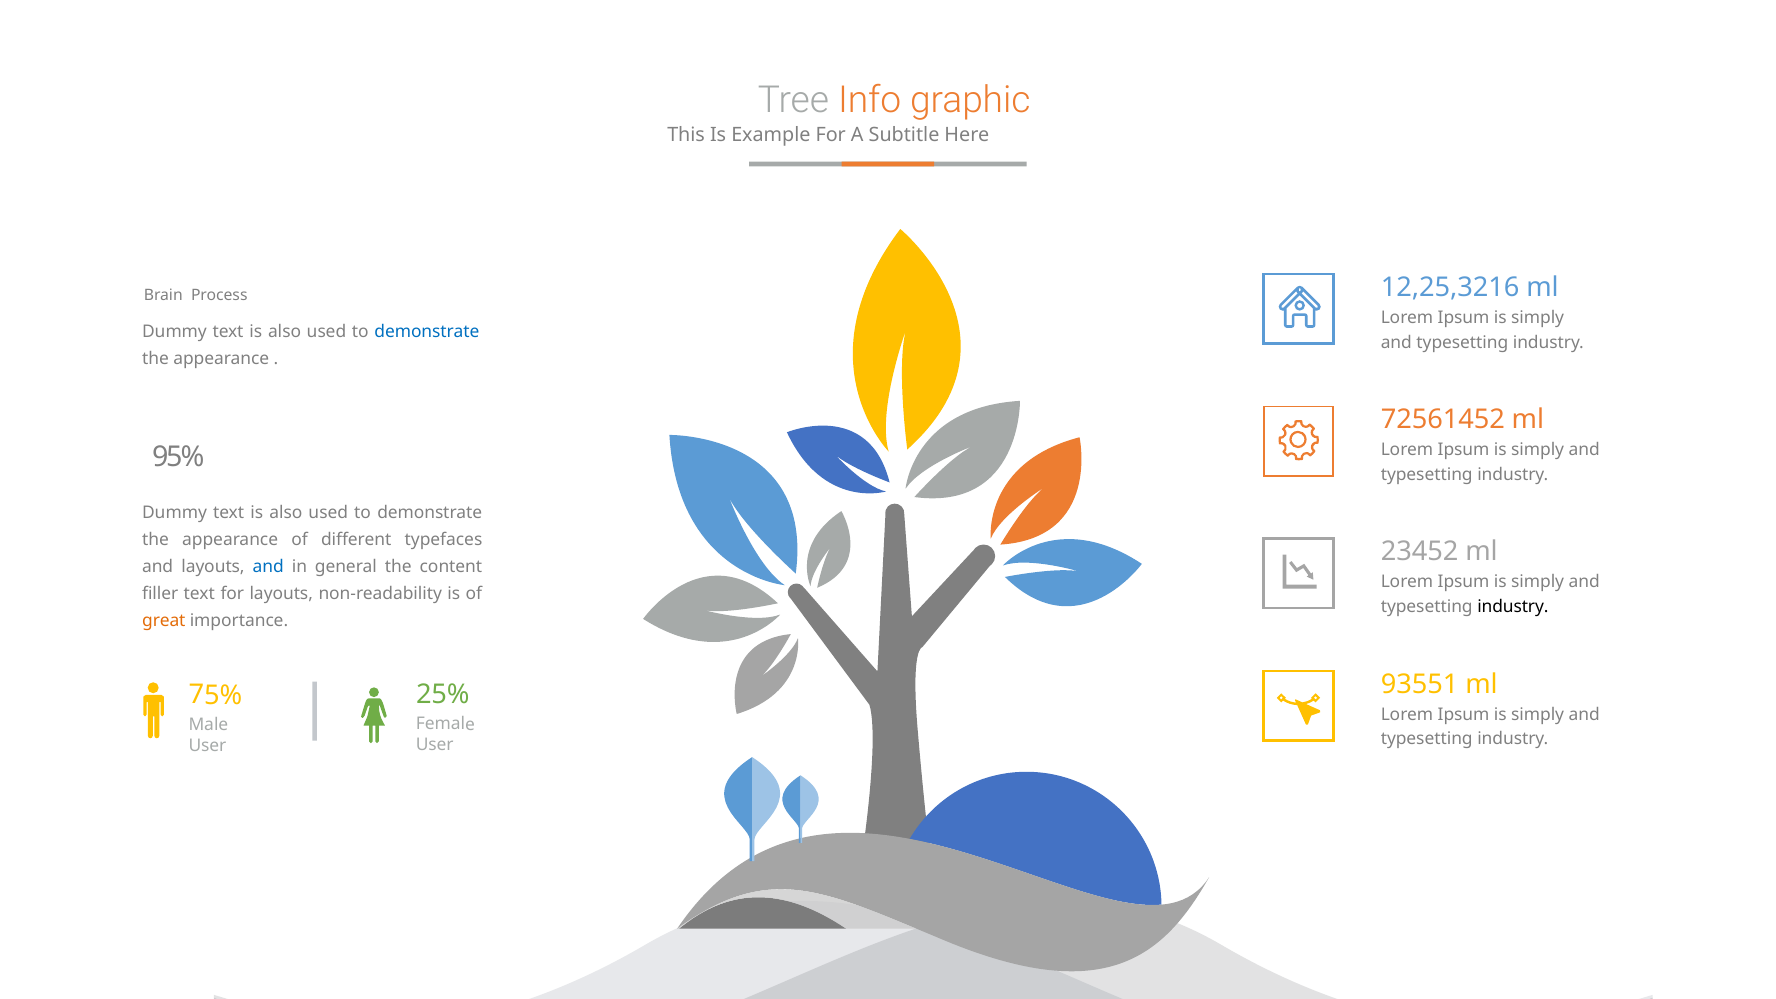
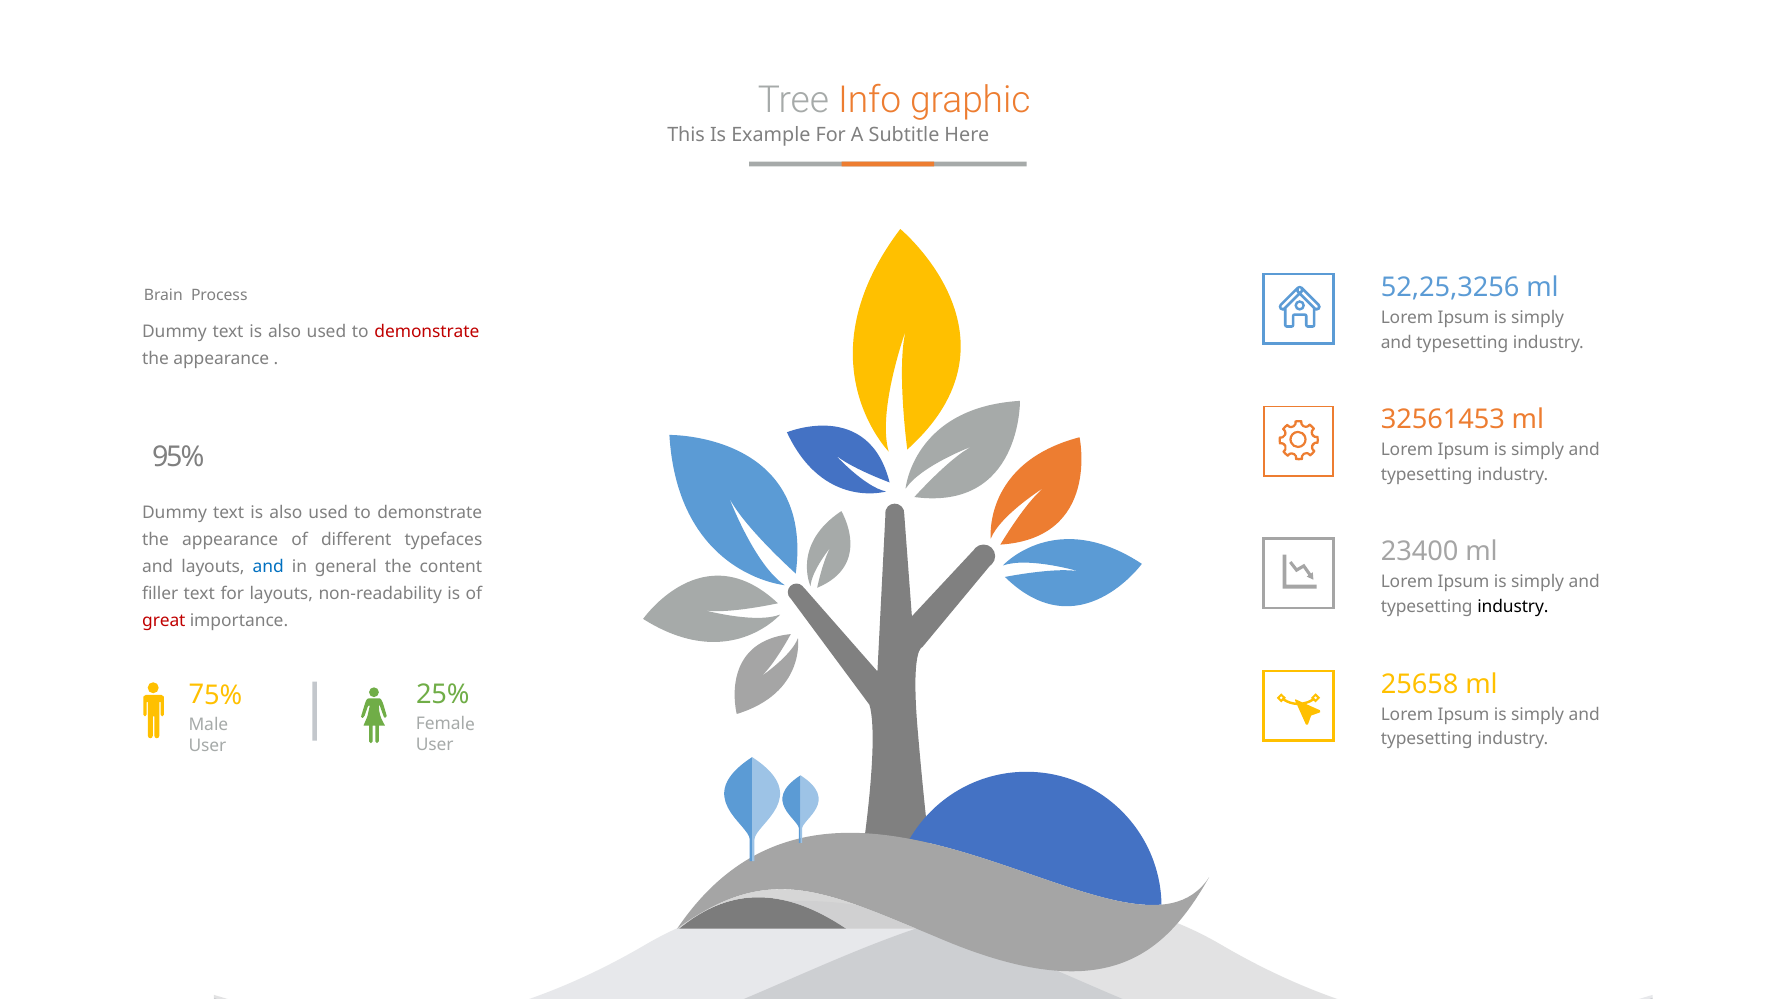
12,25,3216: 12,25,3216 -> 52,25,3256 (1450, 287)
demonstrate colour: blue -> red (427, 332)
72561452: 72561452 -> 32561453 (1443, 420)
23452: 23452 -> 23400 (1420, 552)
great colour: orange -> red (164, 620)
93551: 93551 -> 25658 (1420, 684)
